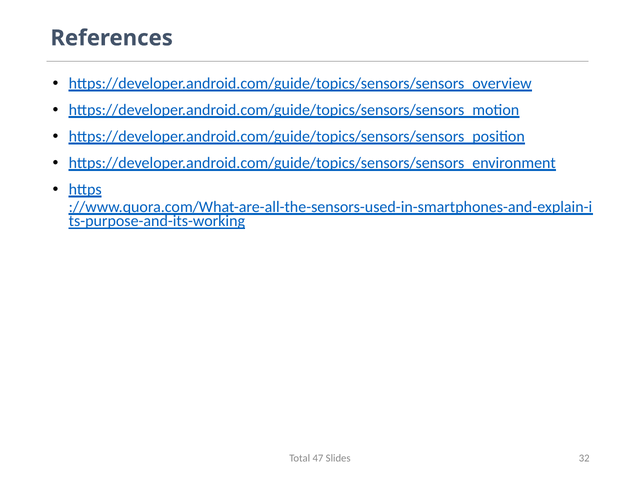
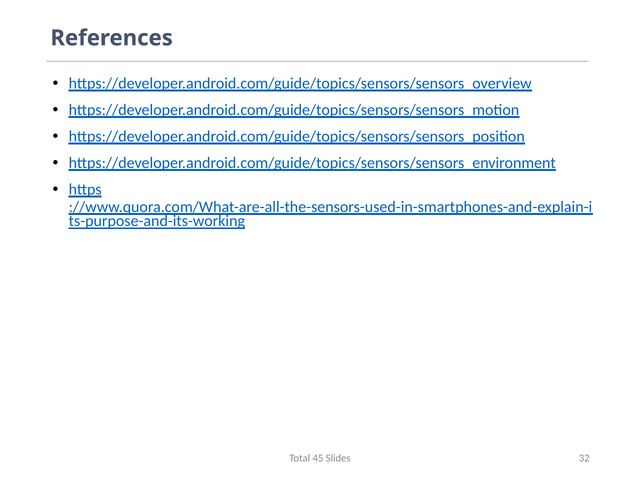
47: 47 -> 45 (318, 458)
